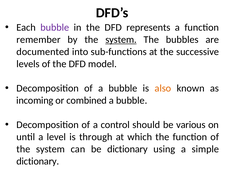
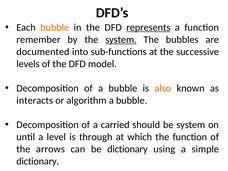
bubble colour: purple -> orange (55, 27)
represents underline: none -> present (148, 27)
incoming: incoming -> interacts (35, 100)
combined: combined -> algorithm (87, 100)
control: control -> carried (115, 125)
be various: various -> system (191, 125)
system: system -> arrows (50, 149)
